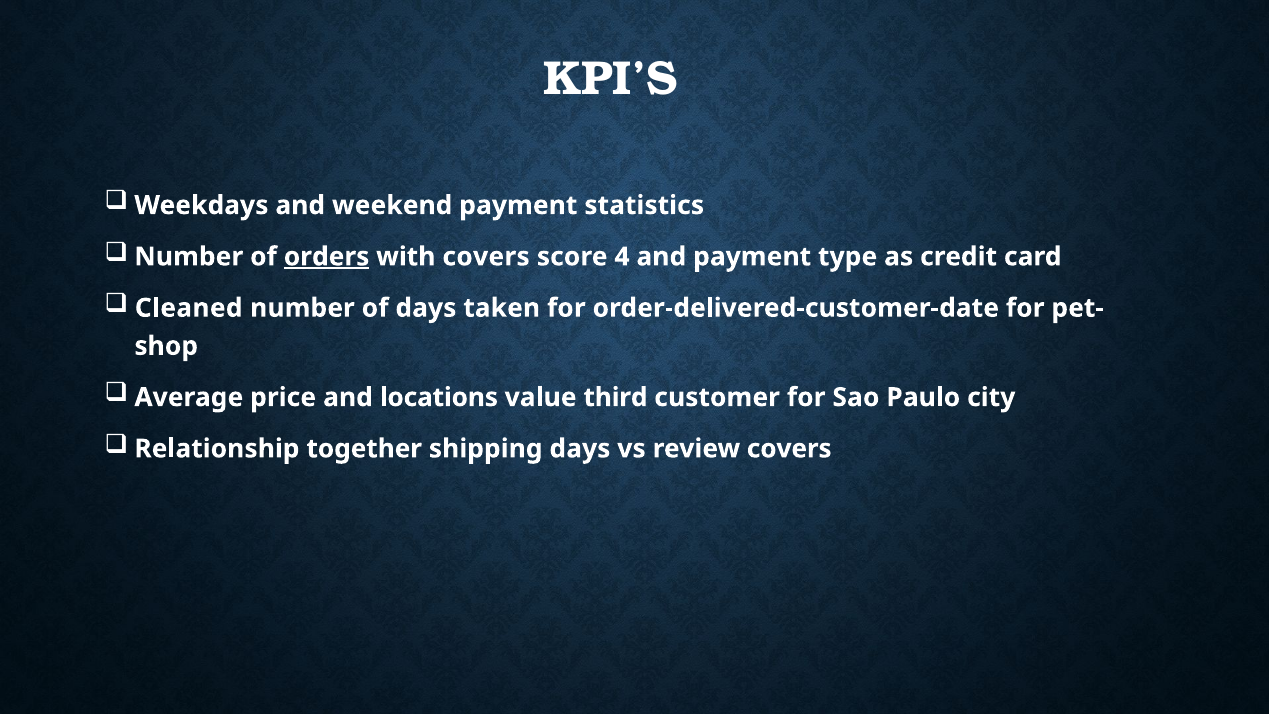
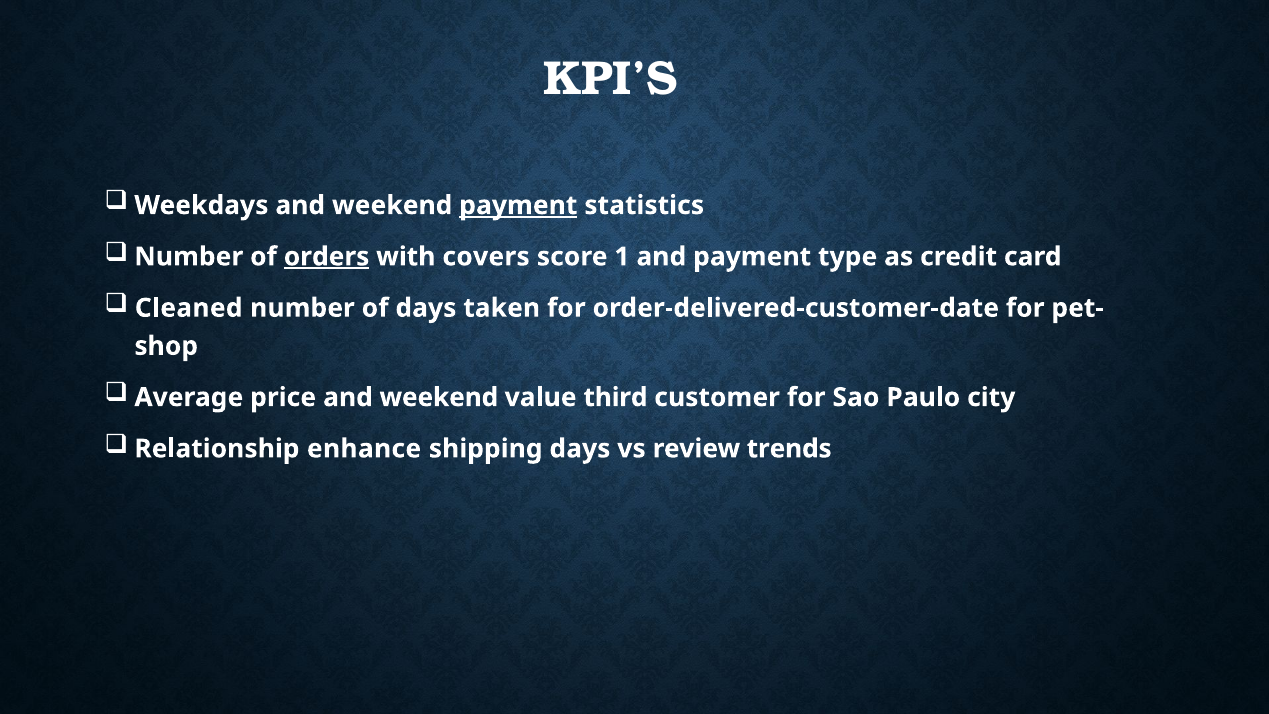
payment underline: none -> present (518, 205)
4: 4 -> 1 (622, 257)
price and locations: locations -> weekend (439, 397)
together: together -> enhance (364, 449)
review covers: covers -> trends (789, 449)
